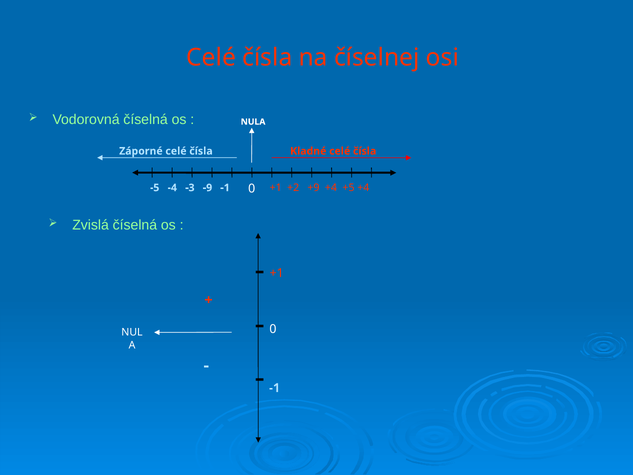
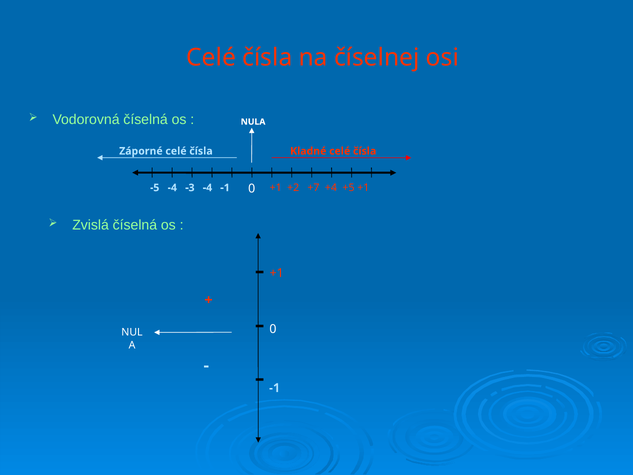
-3 -9: -9 -> -4 (207, 188)
+9: +9 -> +7 (313, 188)
+5 +4: +4 -> +1 (363, 188)
